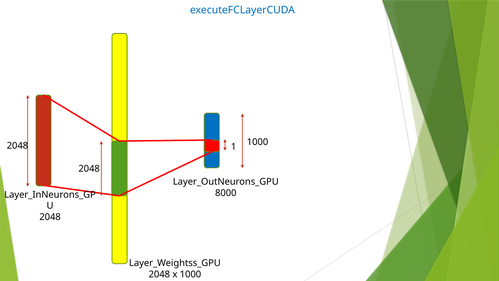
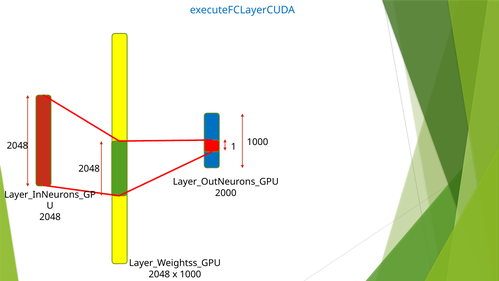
8000: 8000 -> 2000 (226, 193)
